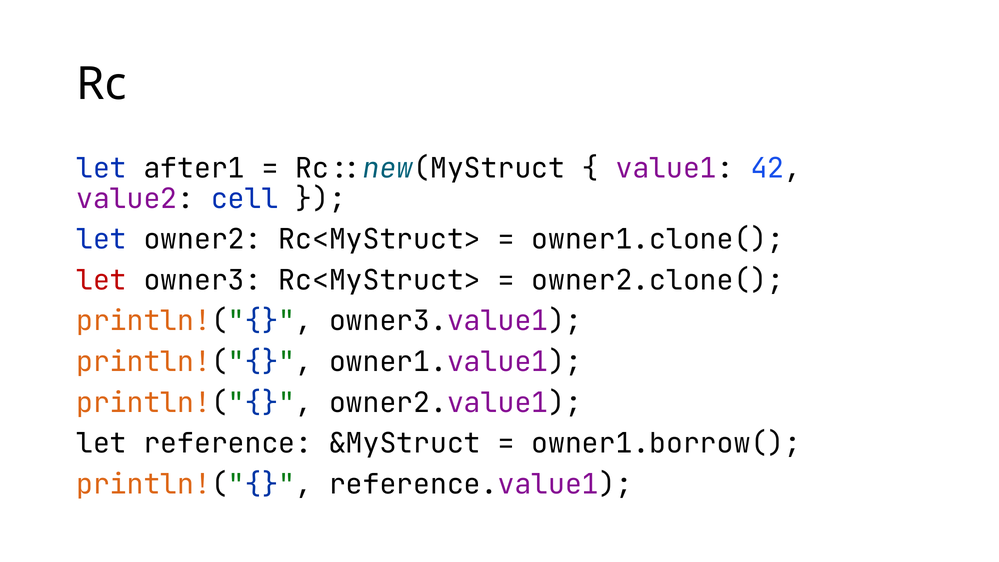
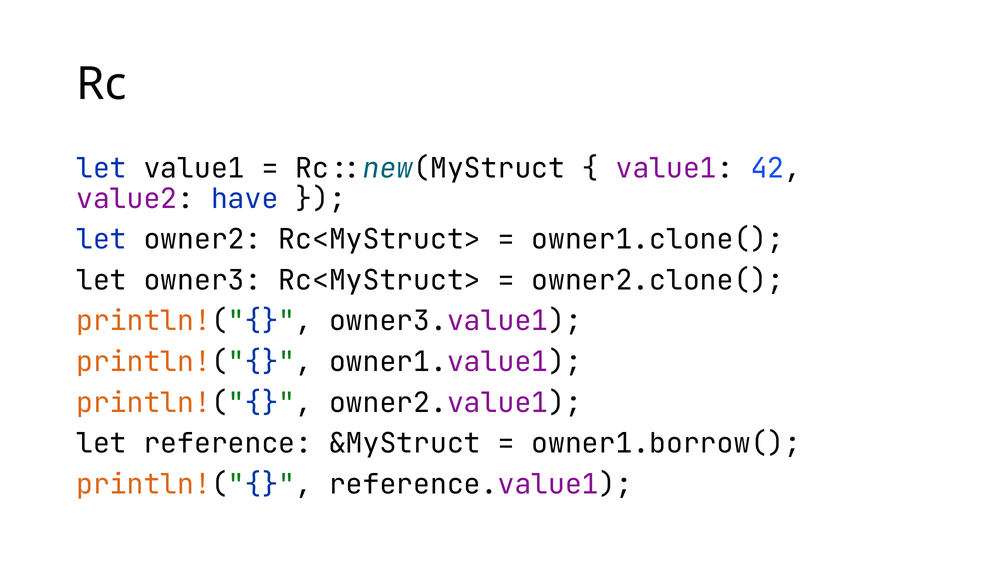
let after1: after1 -> value1 (194, 168)
cell: cell -> have (245, 199)
let colour: red -> black (101, 280)
